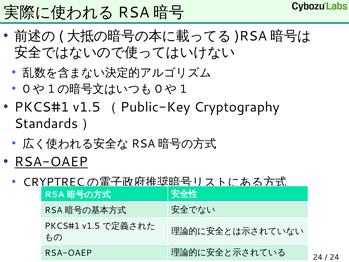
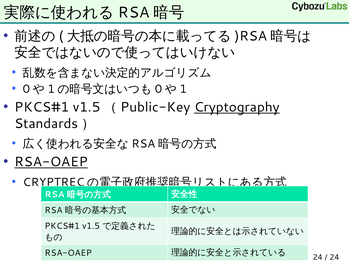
Cryptography underline: none -> present (237, 107)
